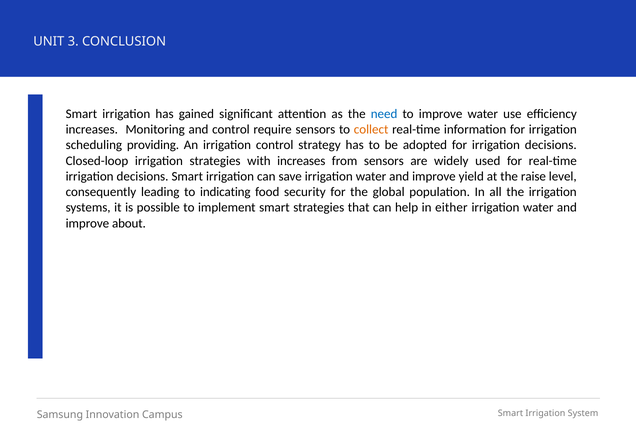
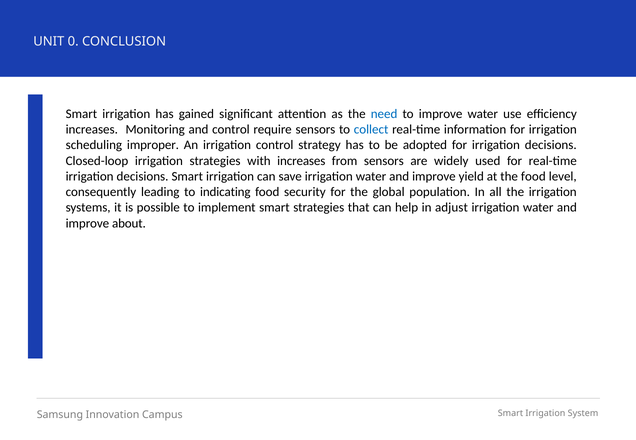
3: 3 -> 0 (73, 42)
collect colour: orange -> blue (371, 130)
providing: providing -> improper (153, 145)
the raise: raise -> food (533, 177)
either: either -> adjust (451, 208)
